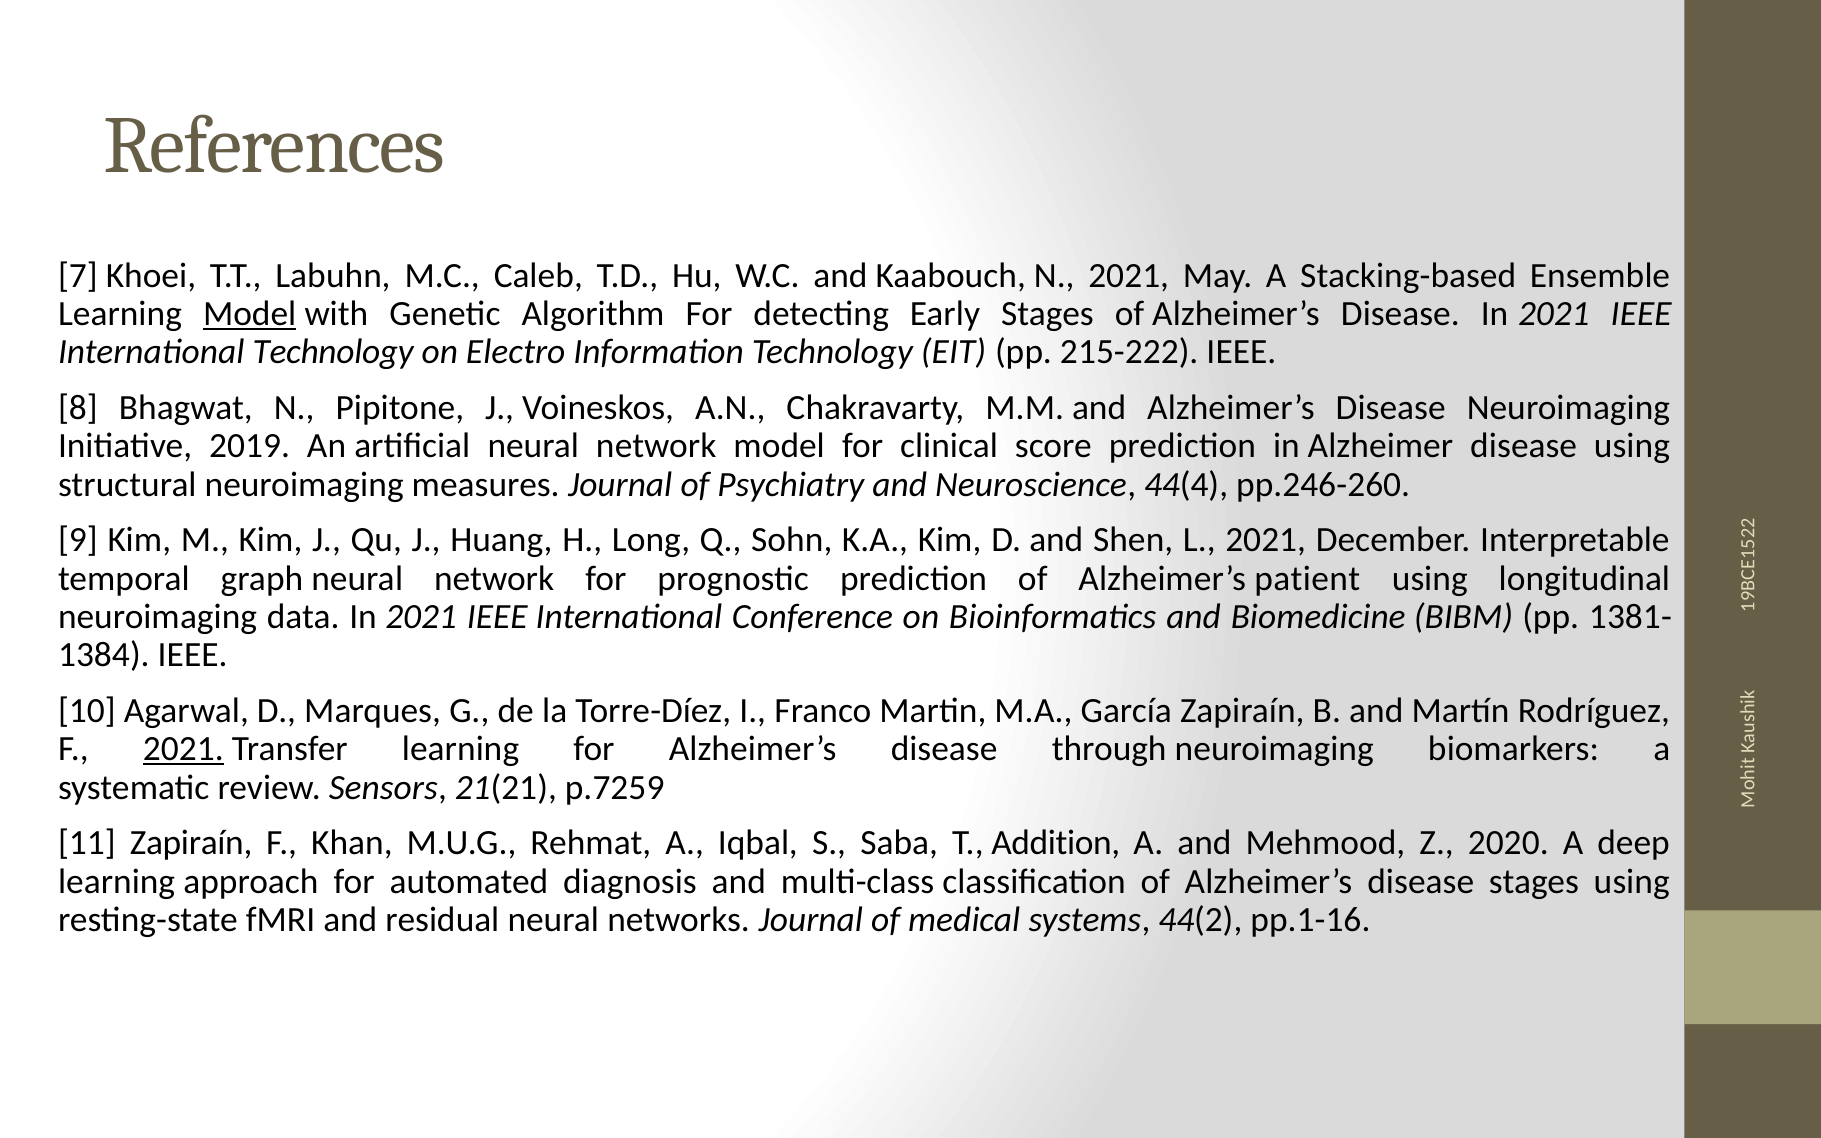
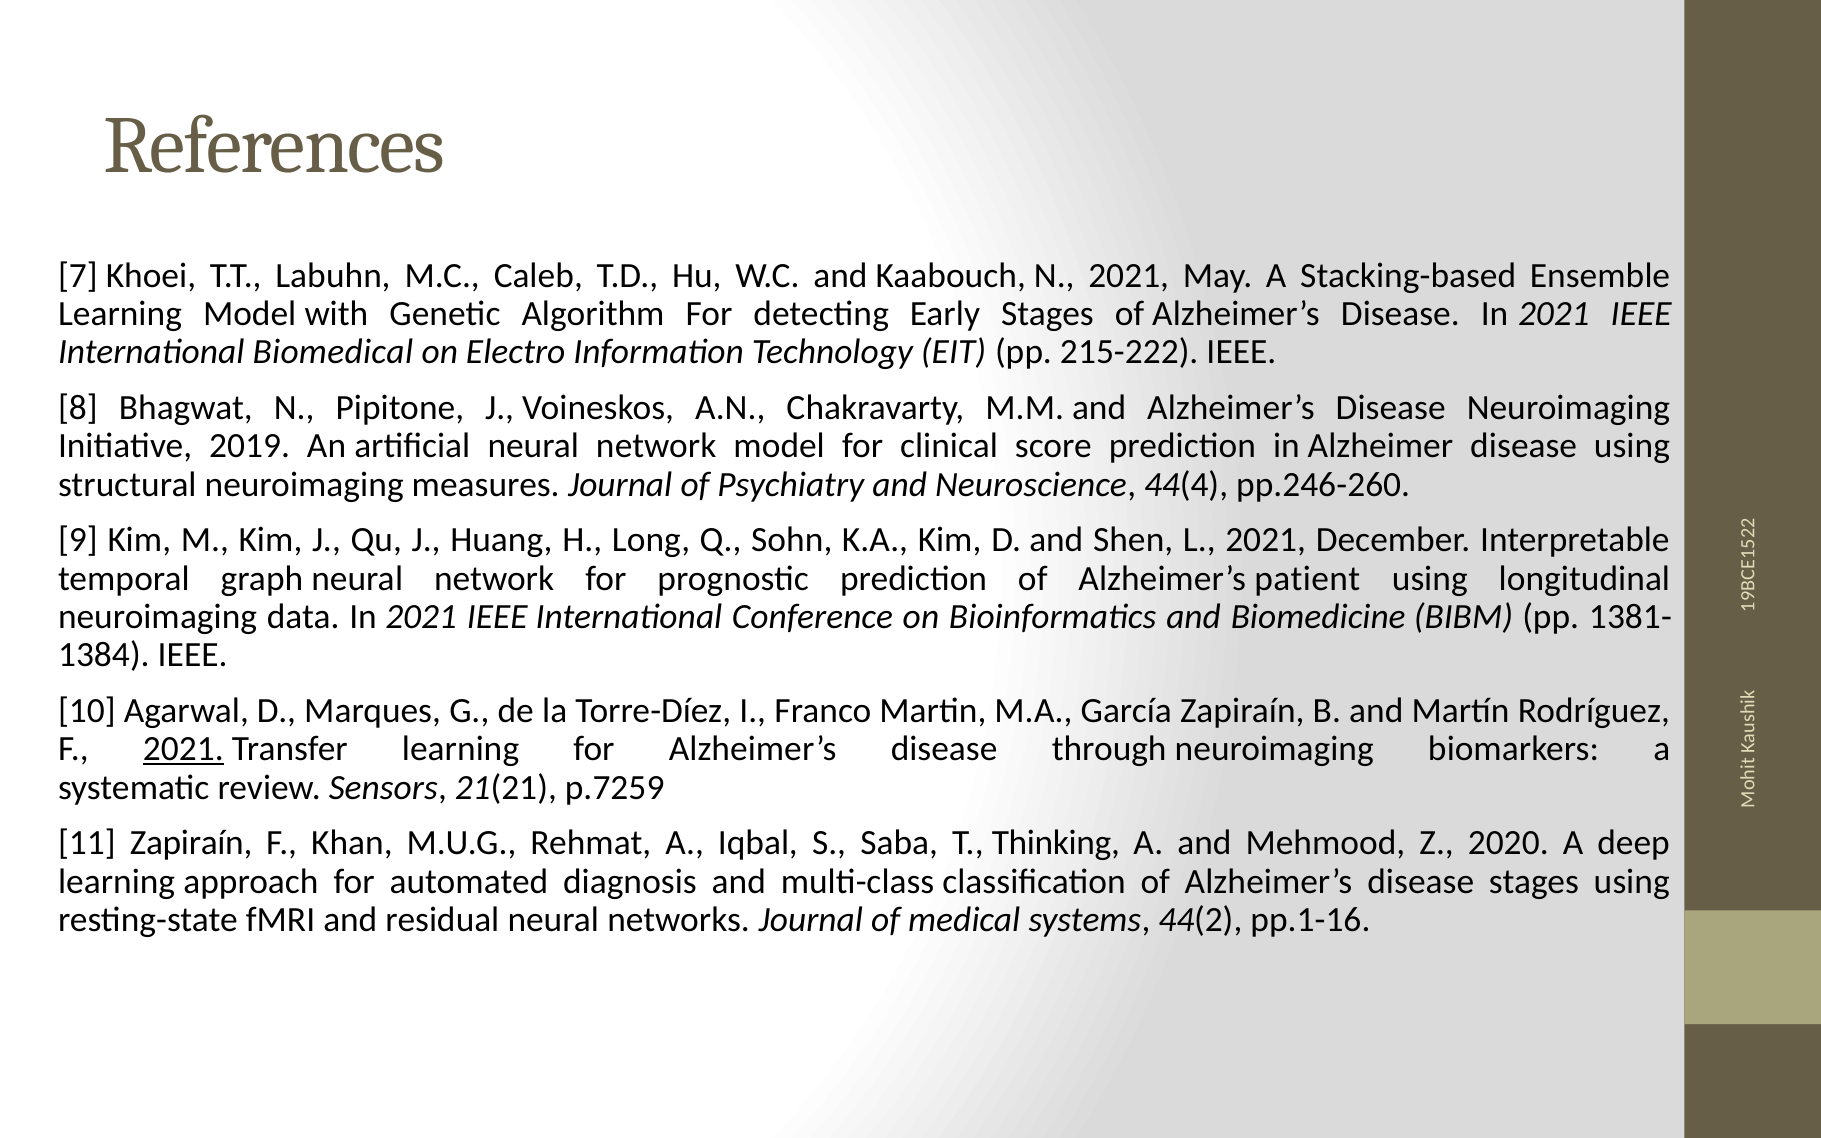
Model underline: present -> none (250, 314)
International Technology: Technology -> Biomedical (333, 352)
Addition: Addition -> Thinking (1056, 843)
